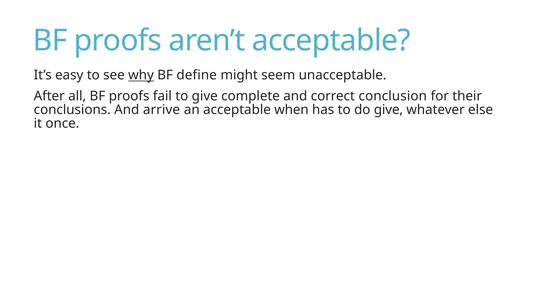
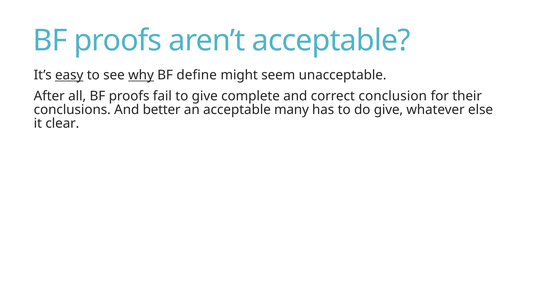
easy underline: none -> present (69, 75)
arrive: arrive -> better (162, 110)
when: when -> many (292, 110)
once: once -> clear (62, 123)
